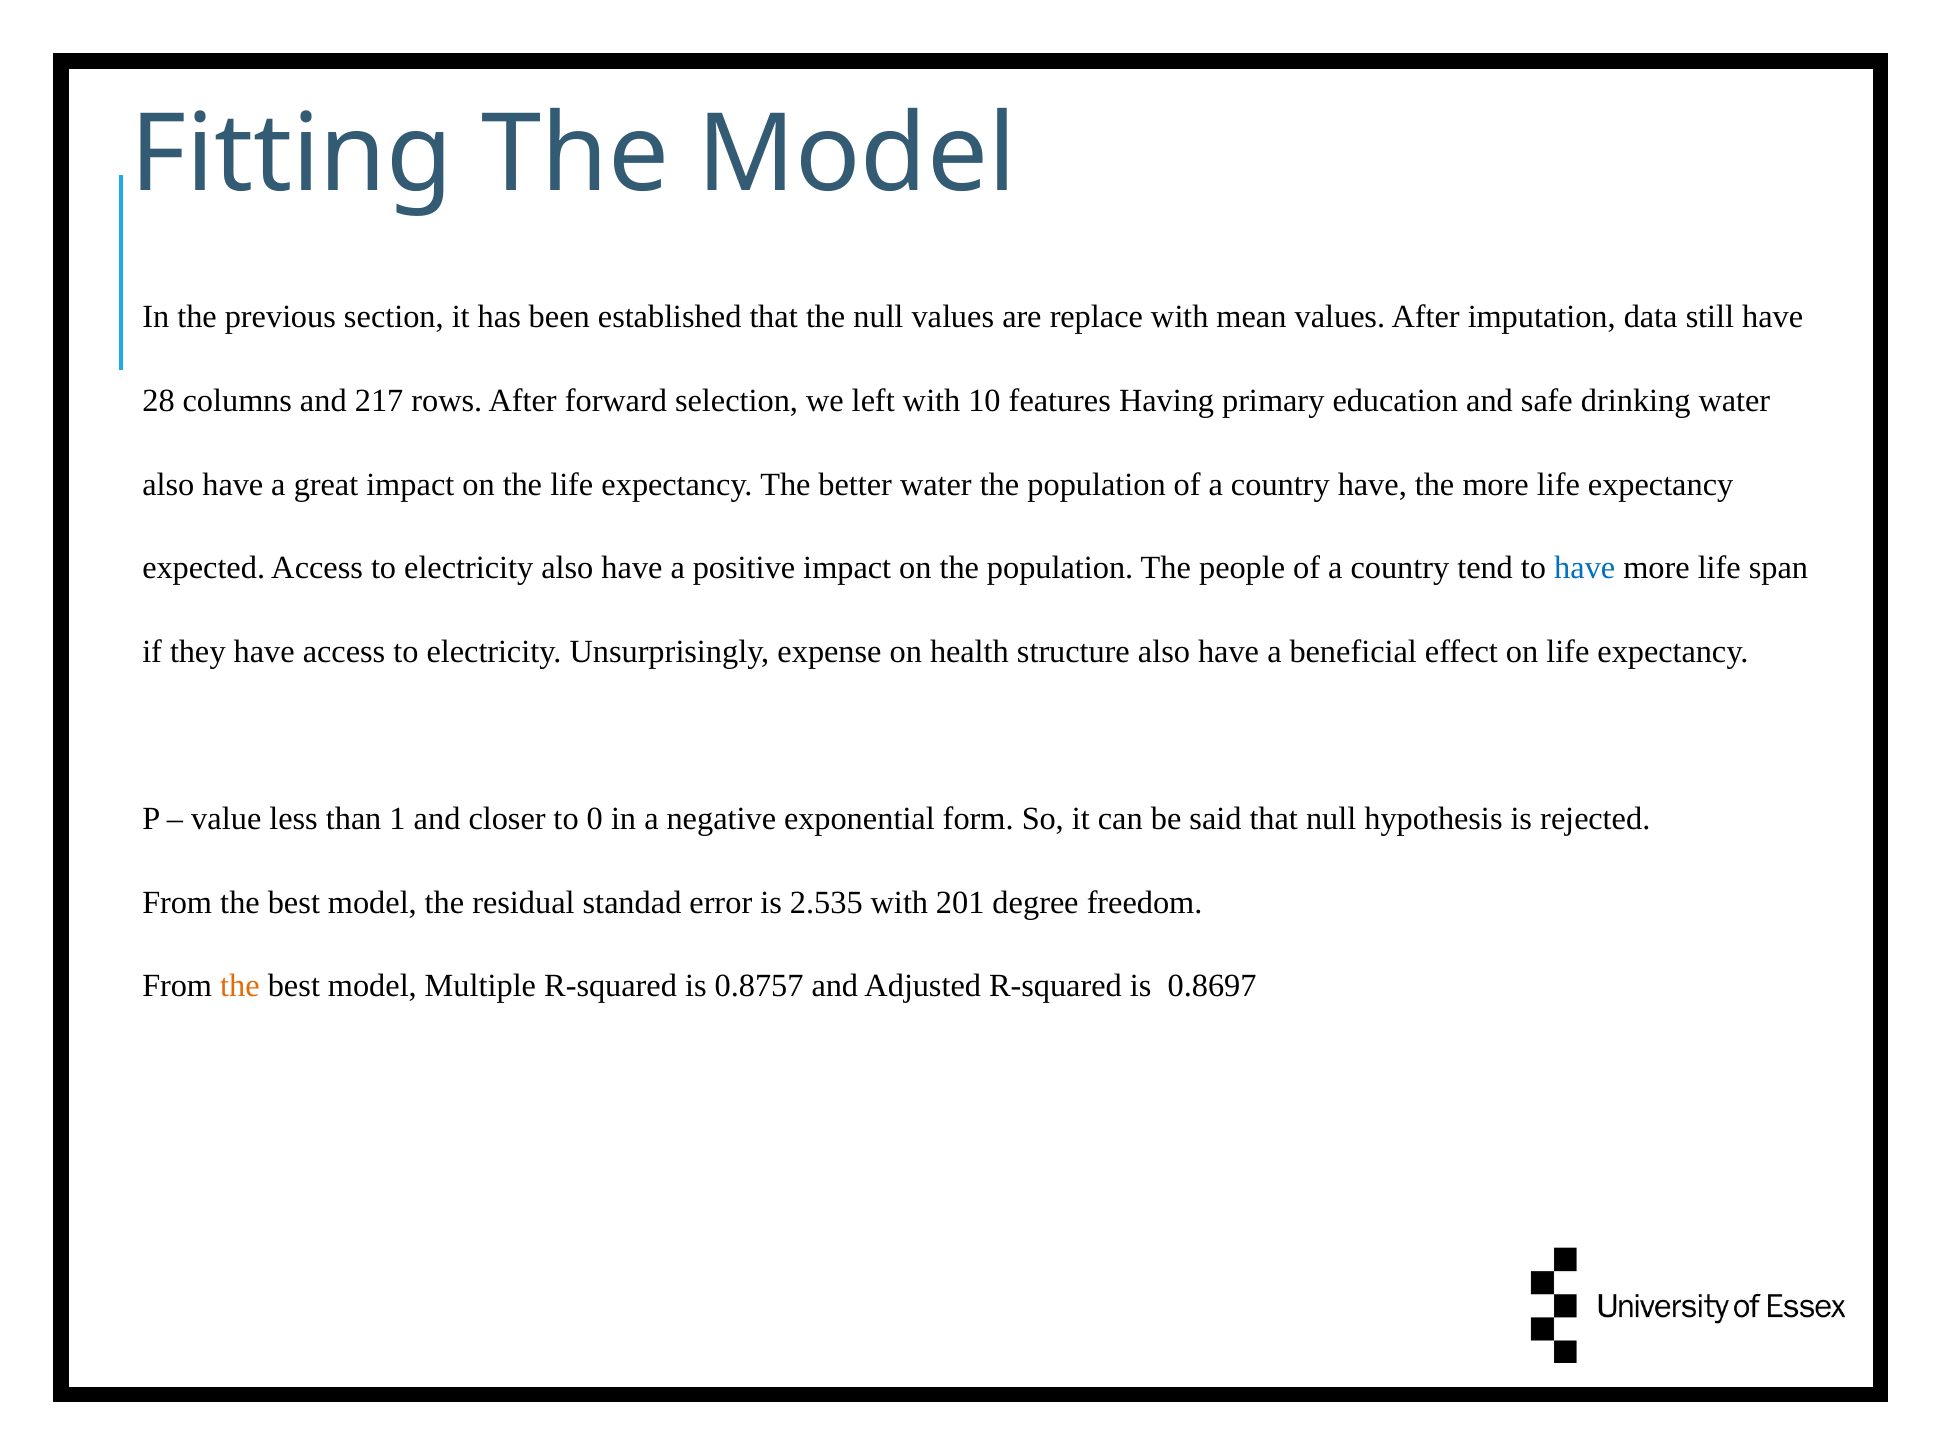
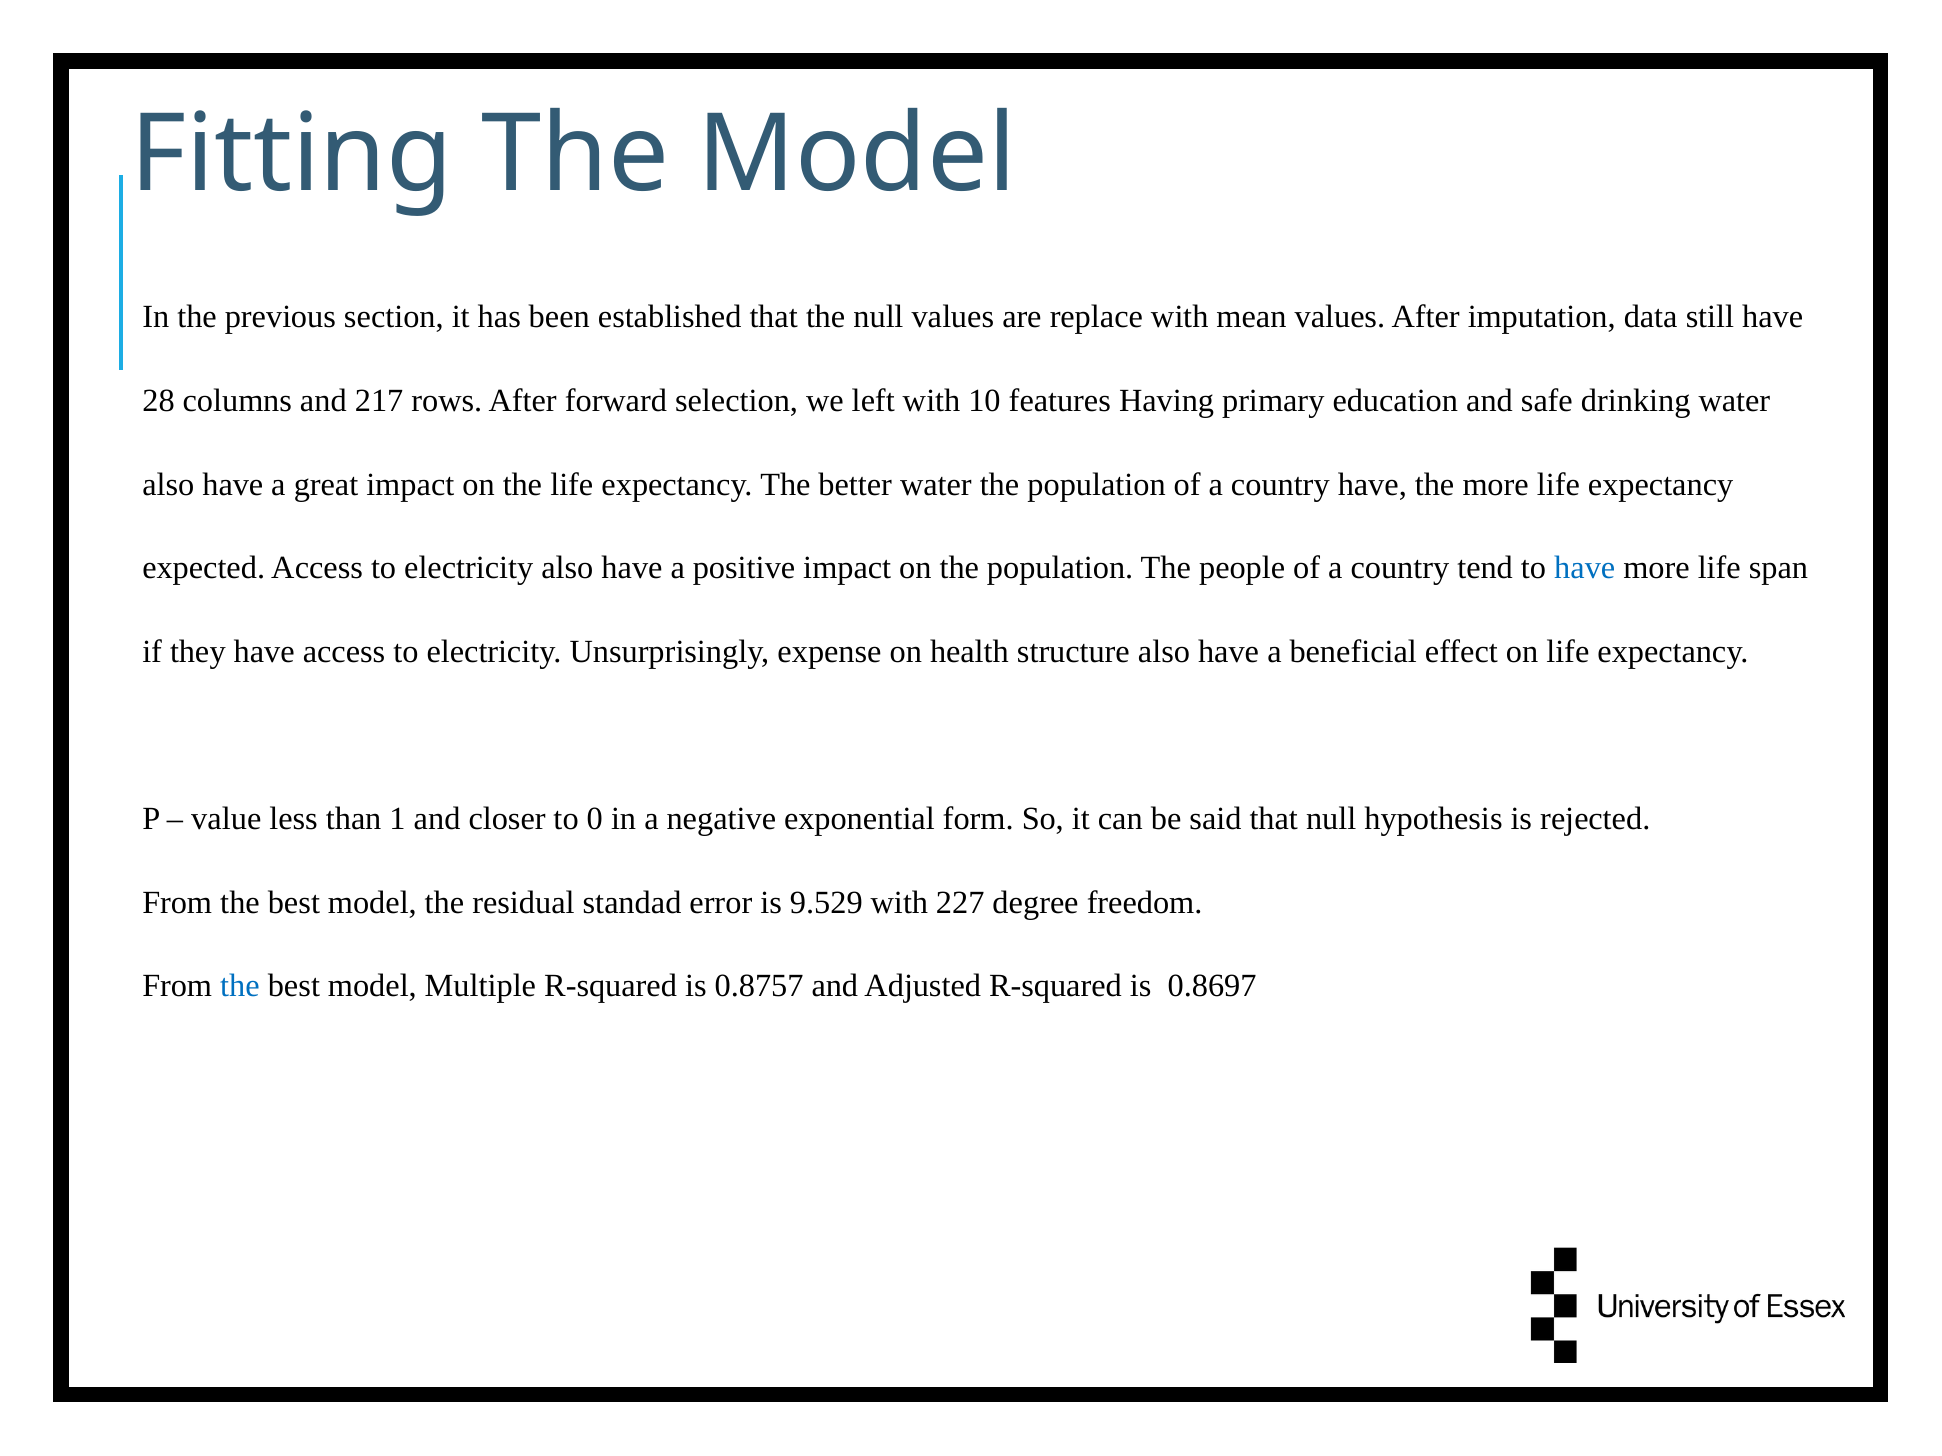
2.535: 2.535 -> 9.529 (826, 903)
201: 201 -> 227 (960, 903)
the colour: orange -> blue (240, 987)
